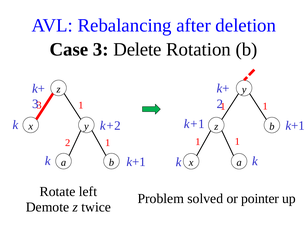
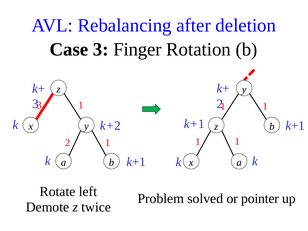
Delete: Delete -> Finger (137, 49)
